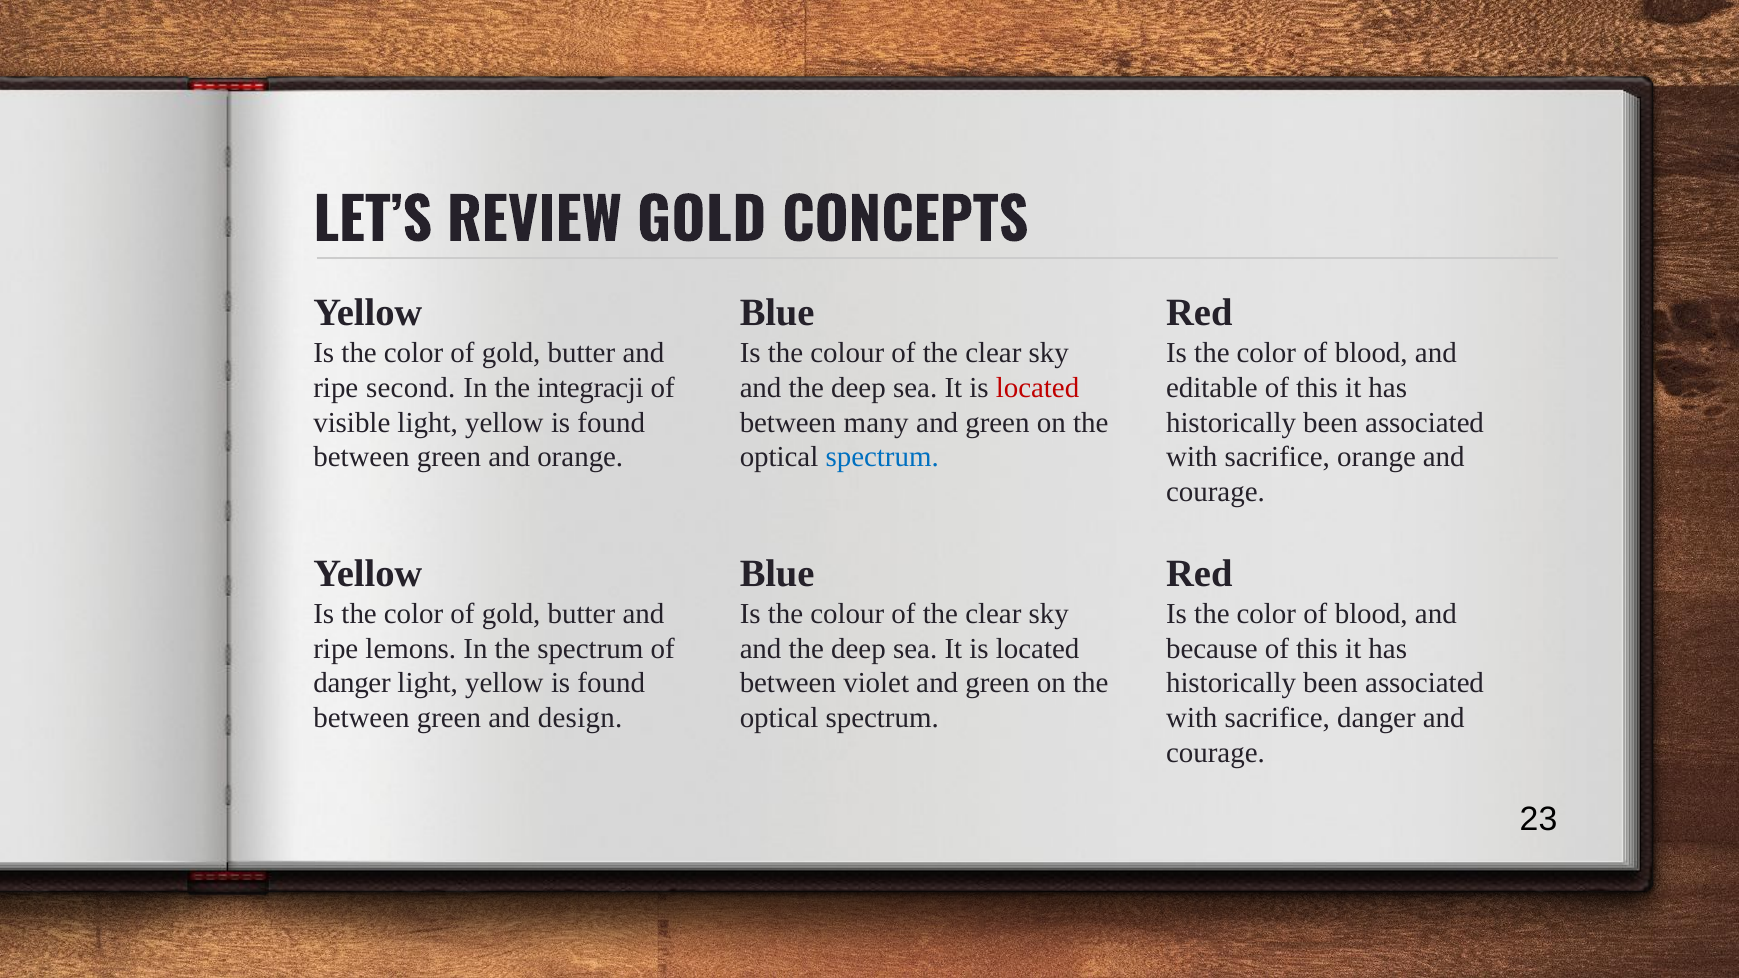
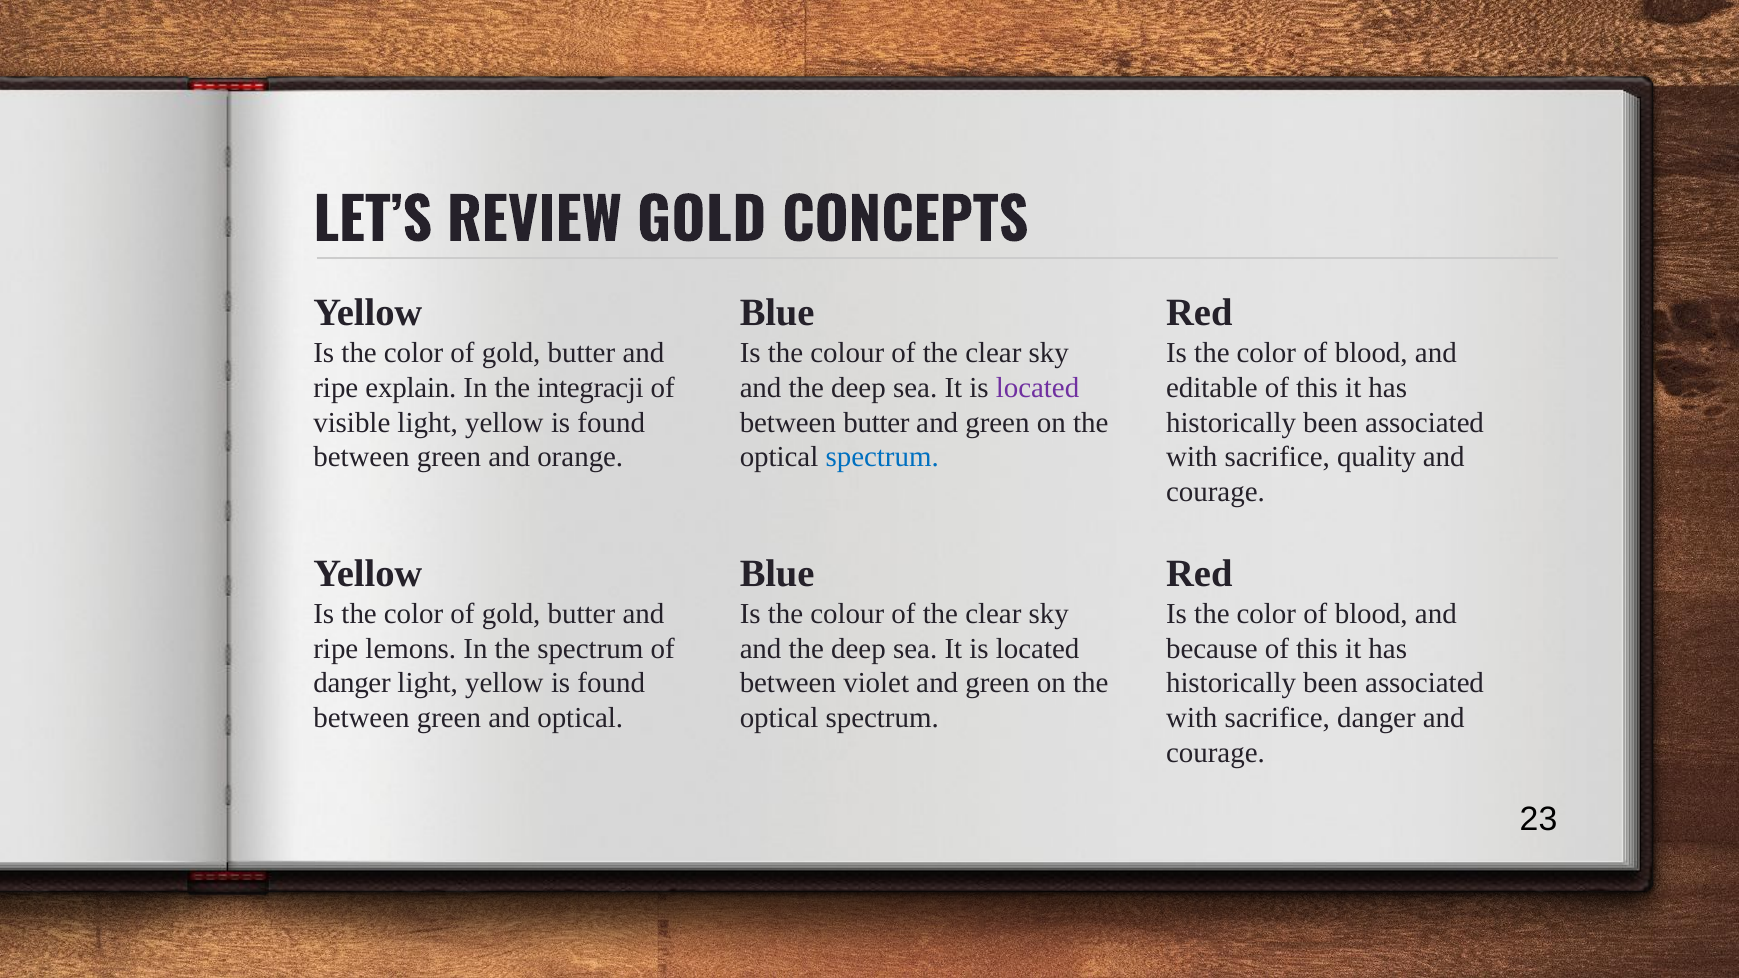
second: second -> explain (411, 388)
located colour: red -> purple (1038, 388)
between many: many -> butter (876, 423)
sacrifice orange: orange -> quality (1377, 457)
and design: design -> optical (580, 718)
